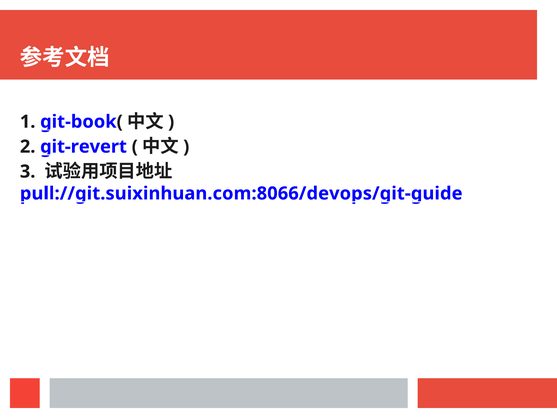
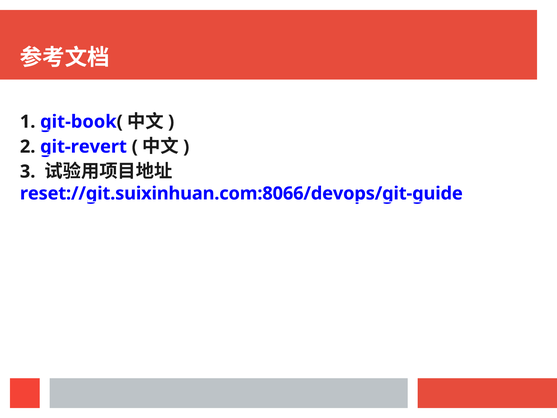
pull://git.suixinhuan.com:8066/devops/git-guide: pull://git.suixinhuan.com:8066/devops/git-guide -> reset://git.suixinhuan.com:8066/devops/git-guide (241, 193)
